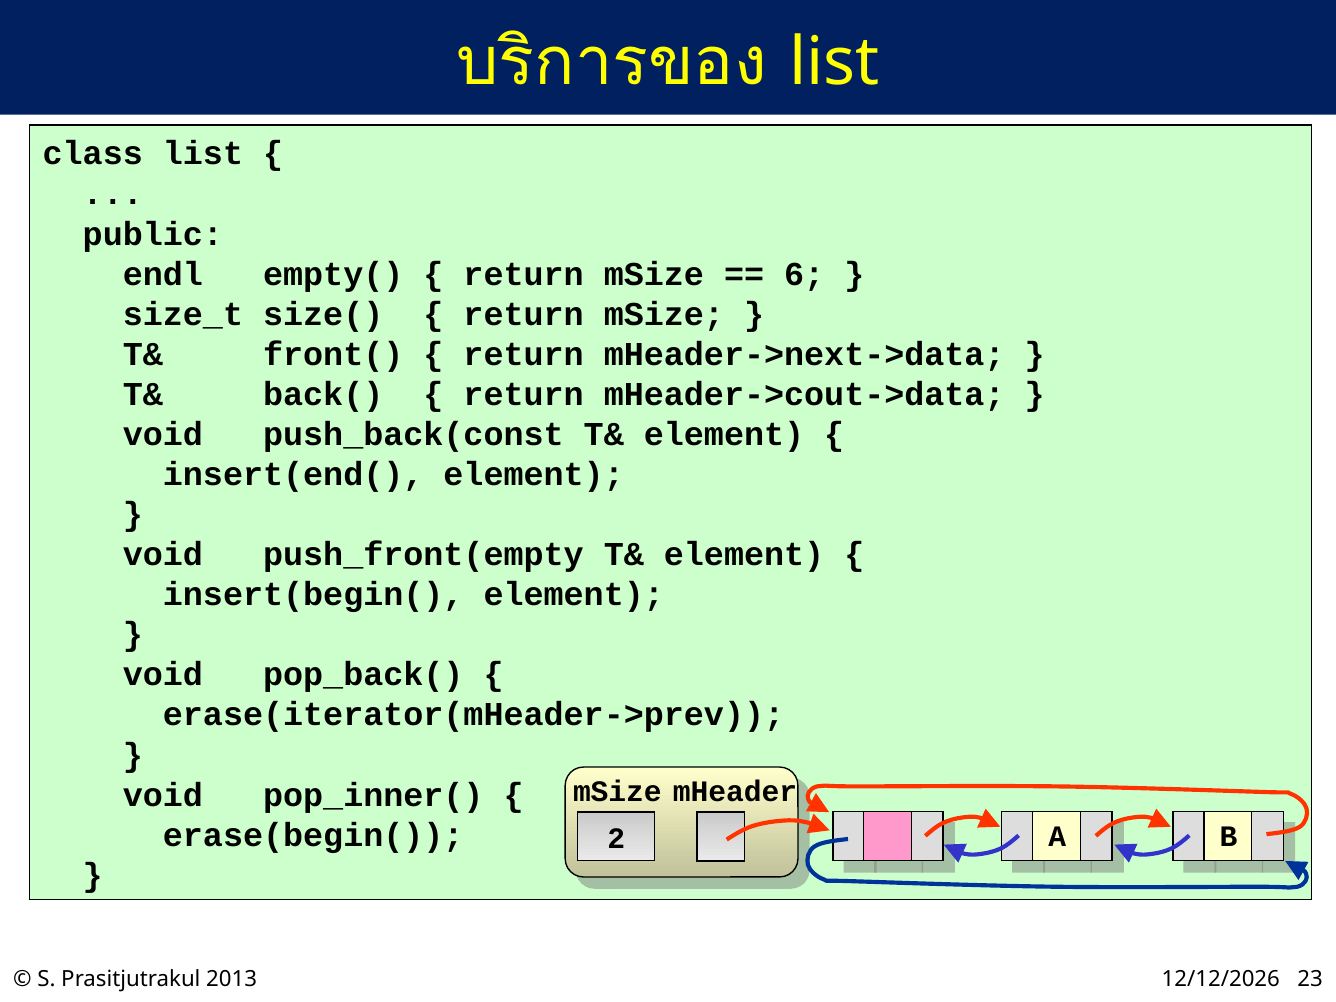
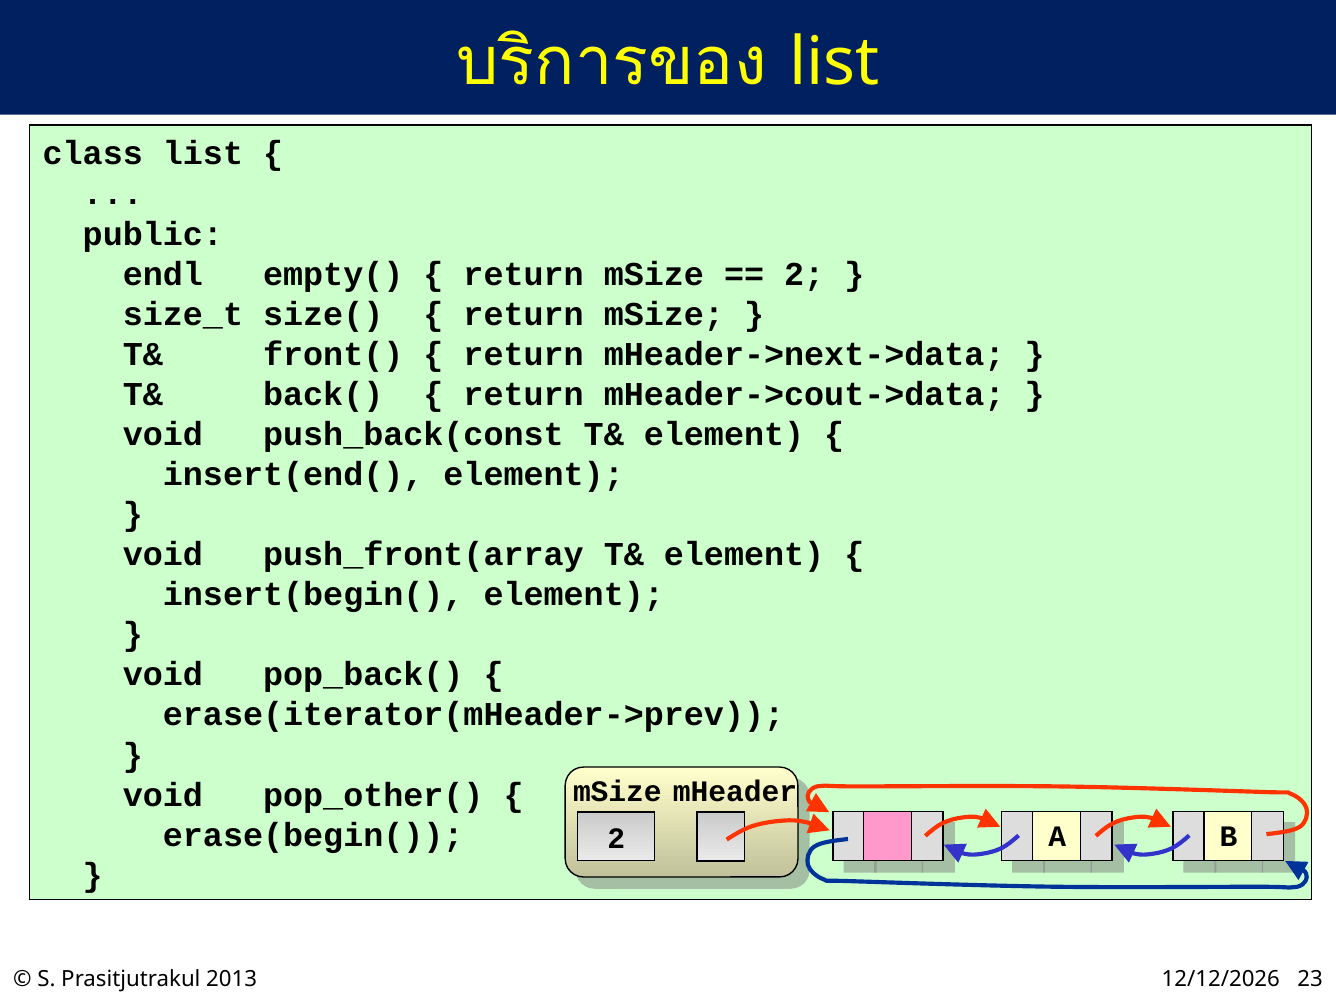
6: 6 -> 2 (804, 274)
push_front(empty: push_front(empty -> push_front(array (423, 555)
pop_inner(: pop_inner( -> pop_other( (373, 795)
